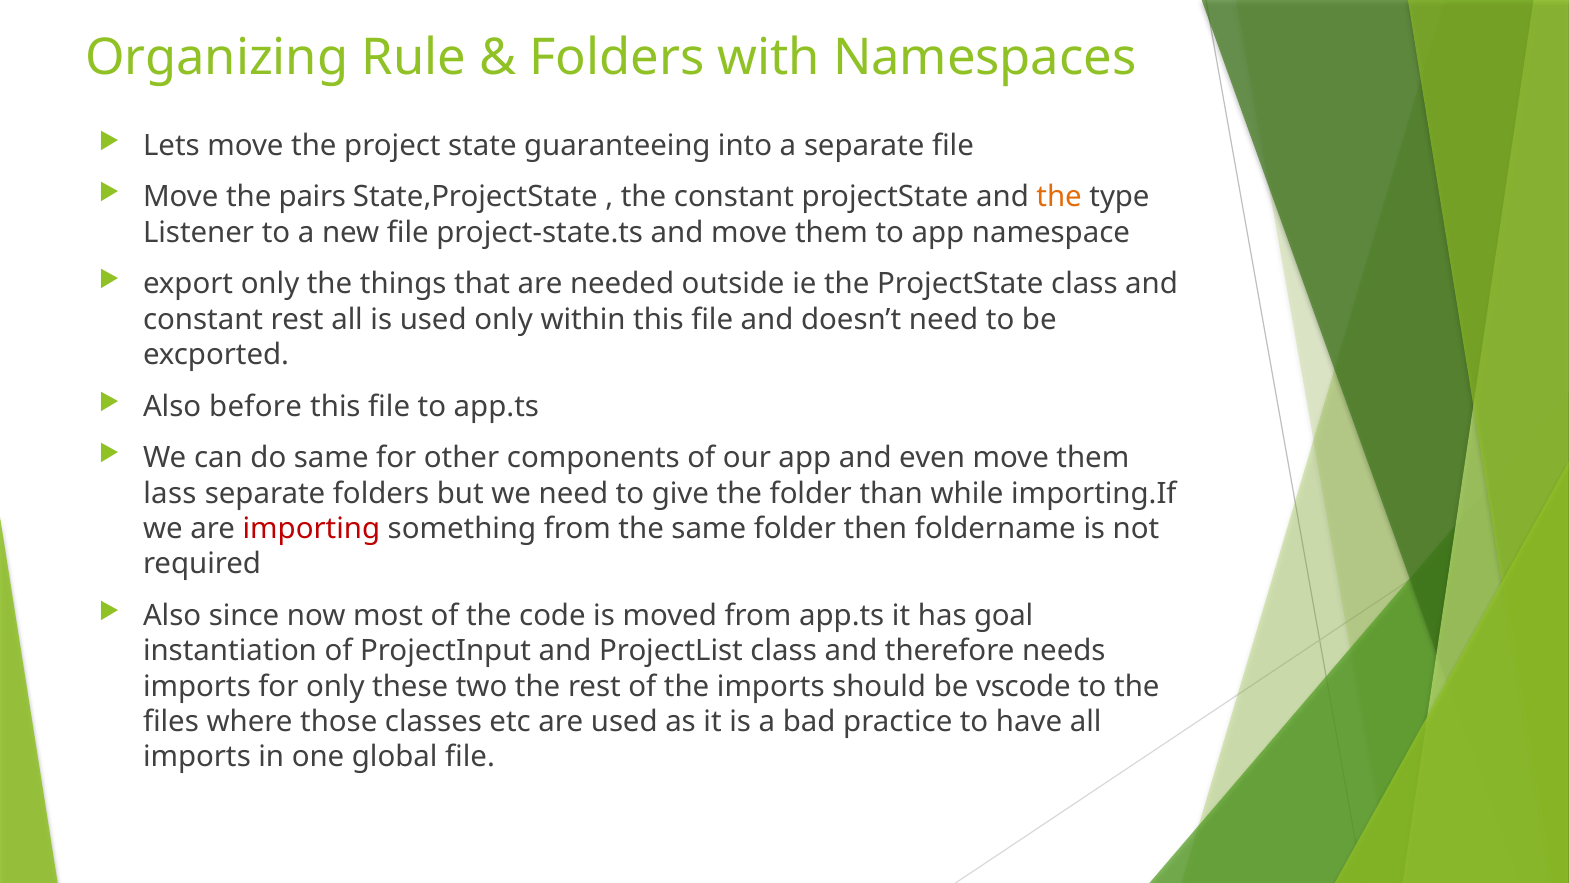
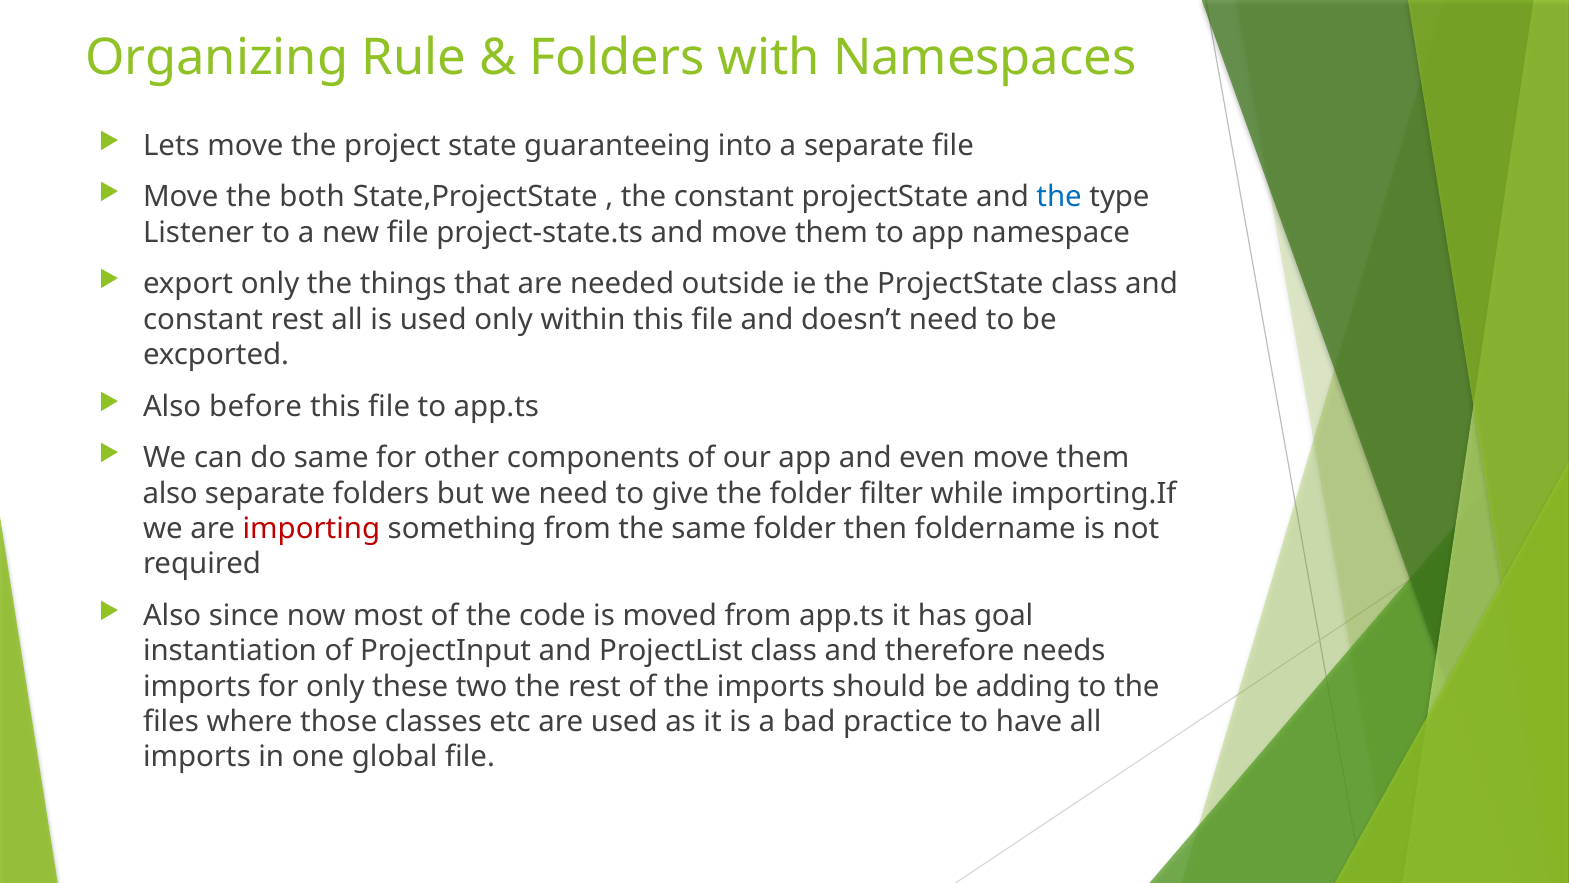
pairs: pairs -> both (312, 197)
the colour: orange -> blue (1059, 197)
lass: lass -> also (170, 493)
than: than -> filter (891, 493)
vscode: vscode -> adding (1023, 686)
